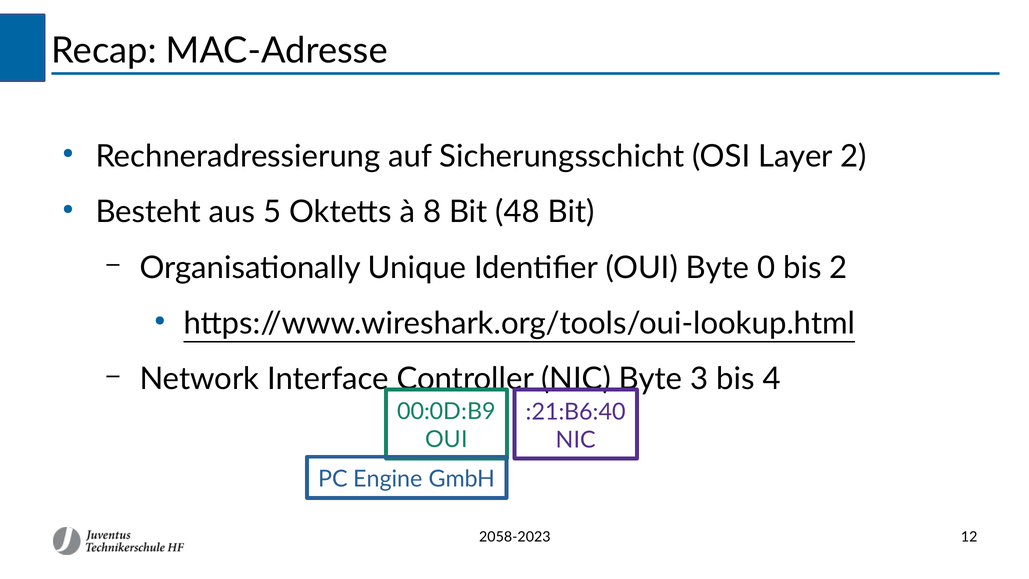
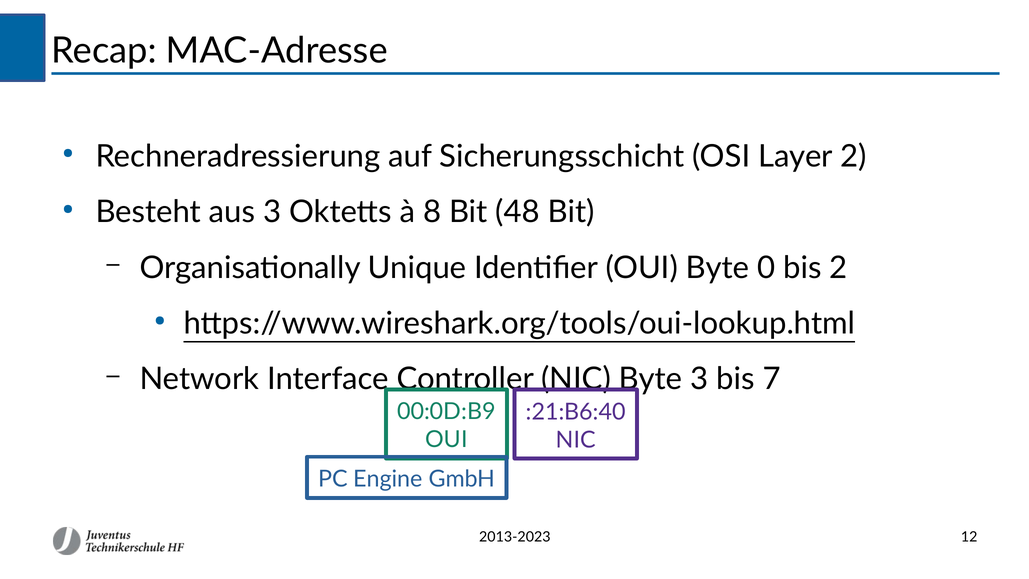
aus 5: 5 -> 3 (272, 212)
4: 4 -> 7 (772, 379)
2058-2023: 2058-2023 -> 2013-2023 (515, 537)
